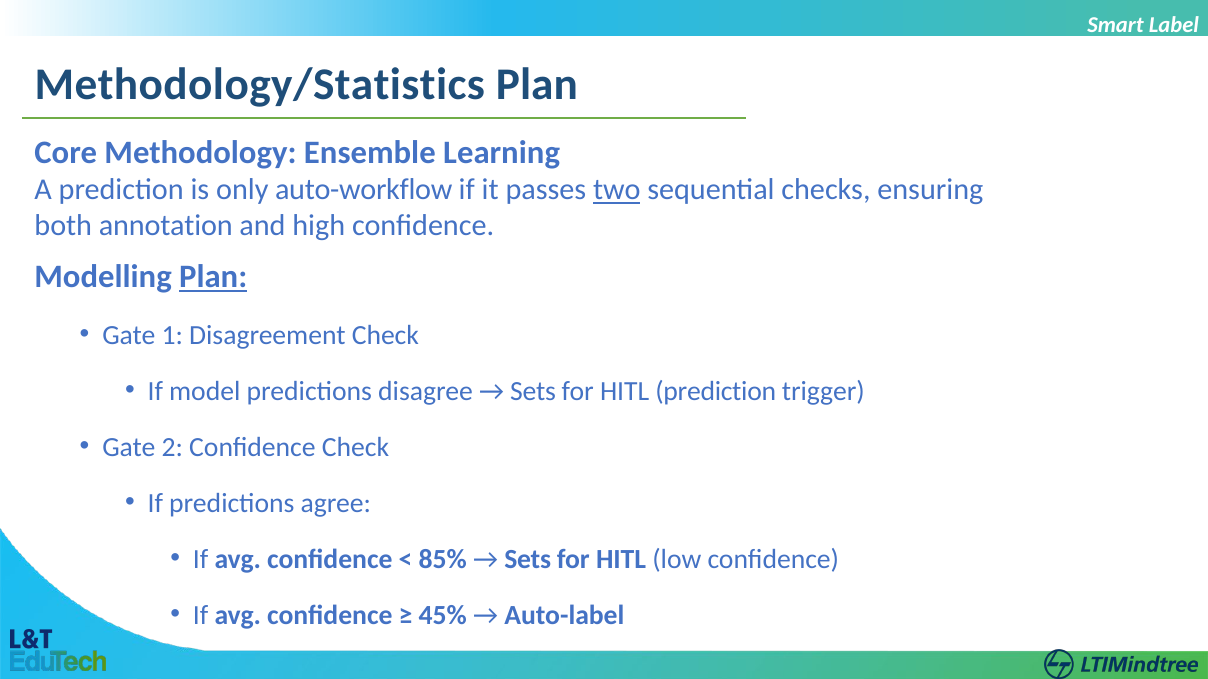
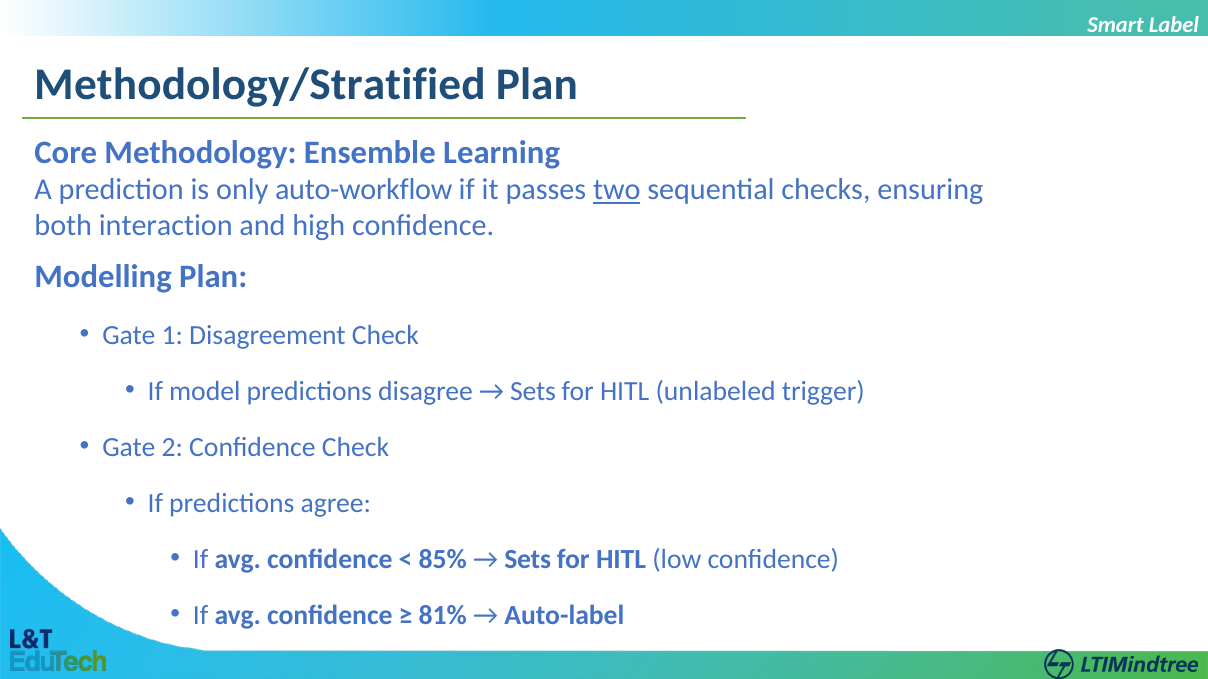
Methodology/Statistics: Methodology/Statistics -> Methodology/Stratified (260, 85)
annotation: annotation -> interaction (166, 226)
Plan underline: present -> none (213, 277)
HITL prediction: prediction -> unlabeled (716, 391)
45%: 45% -> 81% (443, 616)
